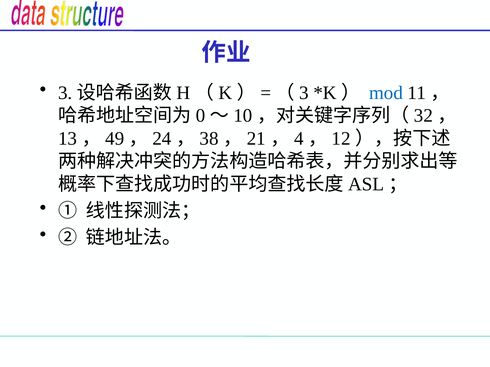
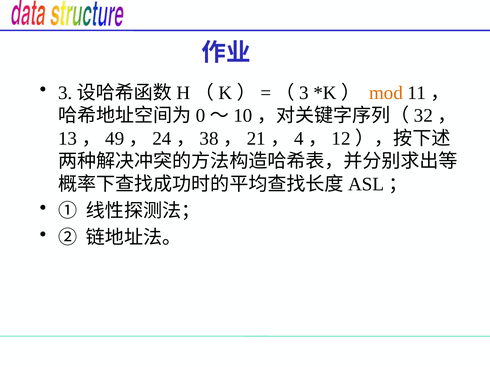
mod colour: blue -> orange (386, 93)
